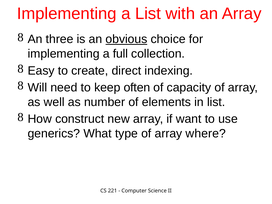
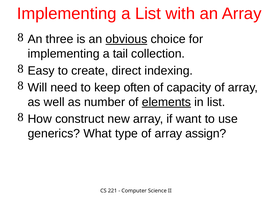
full: full -> tail (120, 54)
elements underline: none -> present (166, 102)
where: where -> assign (206, 133)
